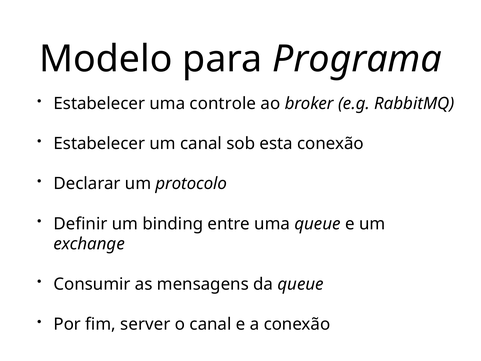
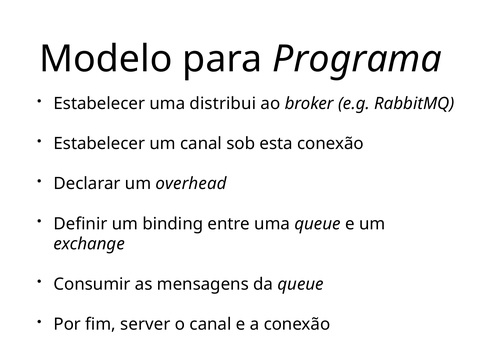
controle: controle -> distribui (223, 104)
protocolo: protocolo -> overhead (191, 184)
